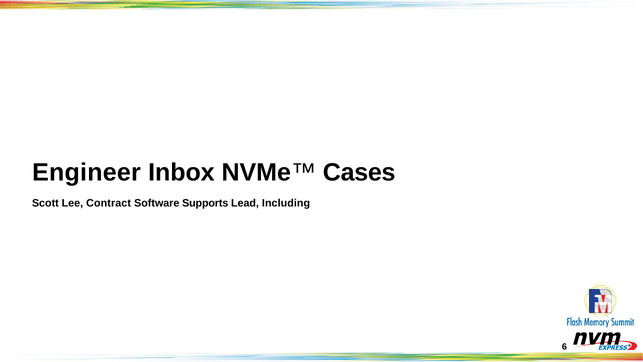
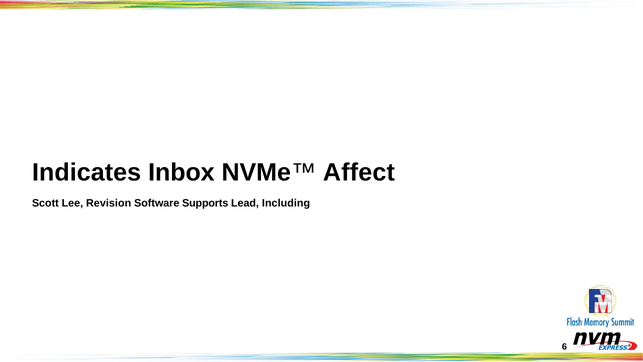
Engineer: Engineer -> Indicates (87, 172)
Cases: Cases -> Affect (359, 172)
Contract: Contract -> Revision (109, 203)
